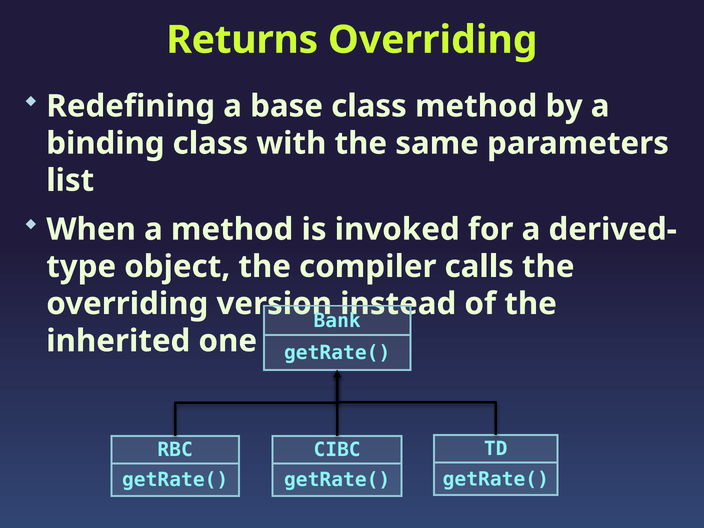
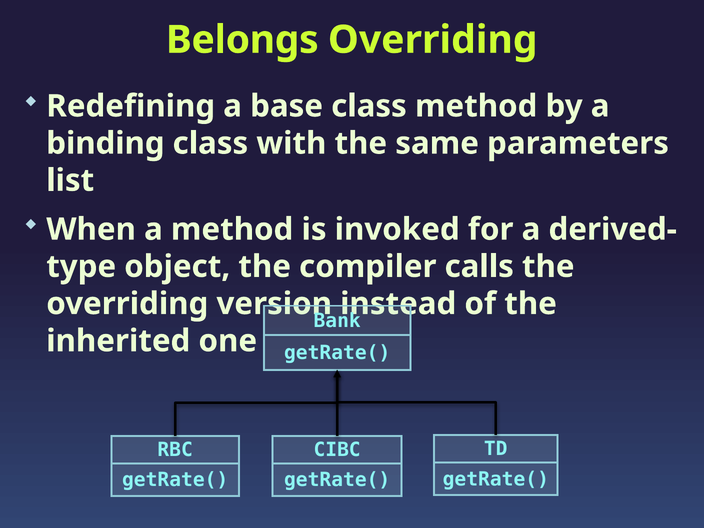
Returns: Returns -> Belongs (242, 40)
